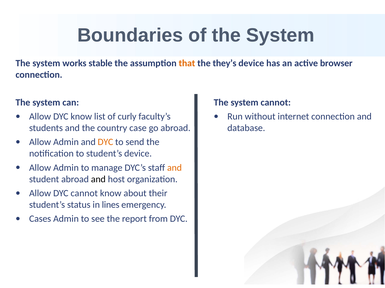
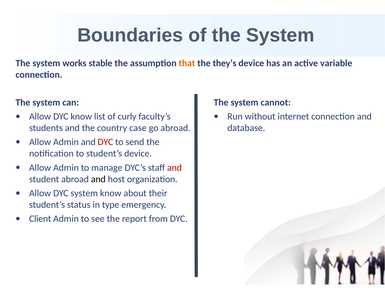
browser: browser -> variable (336, 63)
DYC colour: orange -> red (105, 142)
and colour: orange -> red (174, 168)
DYC cannot: cannot -> system (84, 194)
lines: lines -> type (111, 205)
Cases: Cases -> Client (40, 219)
